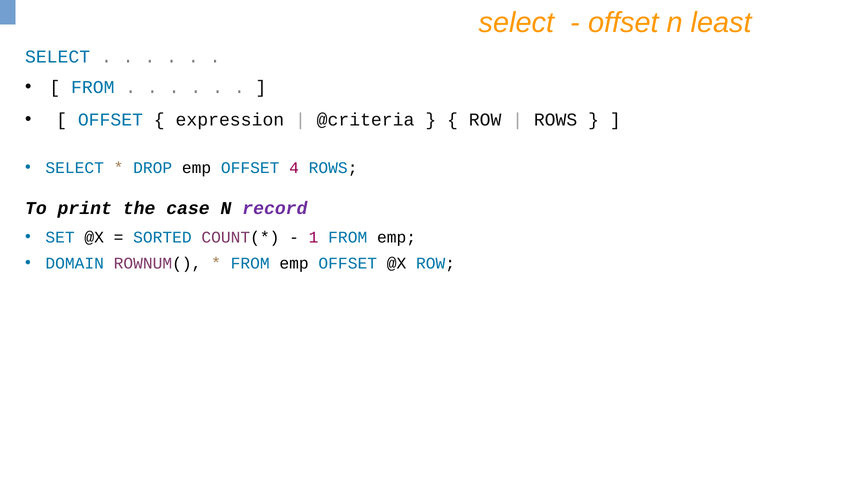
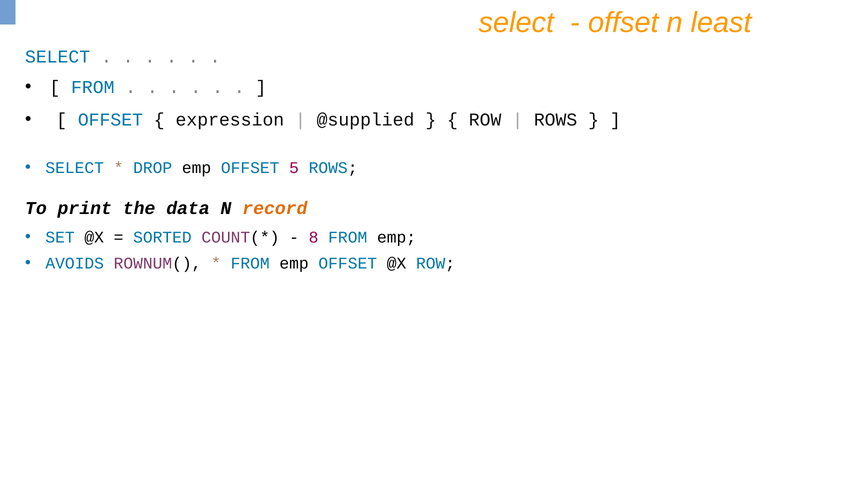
@criteria: @criteria -> @supplied (366, 120)
4: 4 -> 5 (294, 168)
case: case -> data (188, 208)
record colour: purple -> orange (275, 208)
1: 1 -> 8 (314, 237)
DOMAIN: DOMAIN -> AVOIDS (75, 263)
